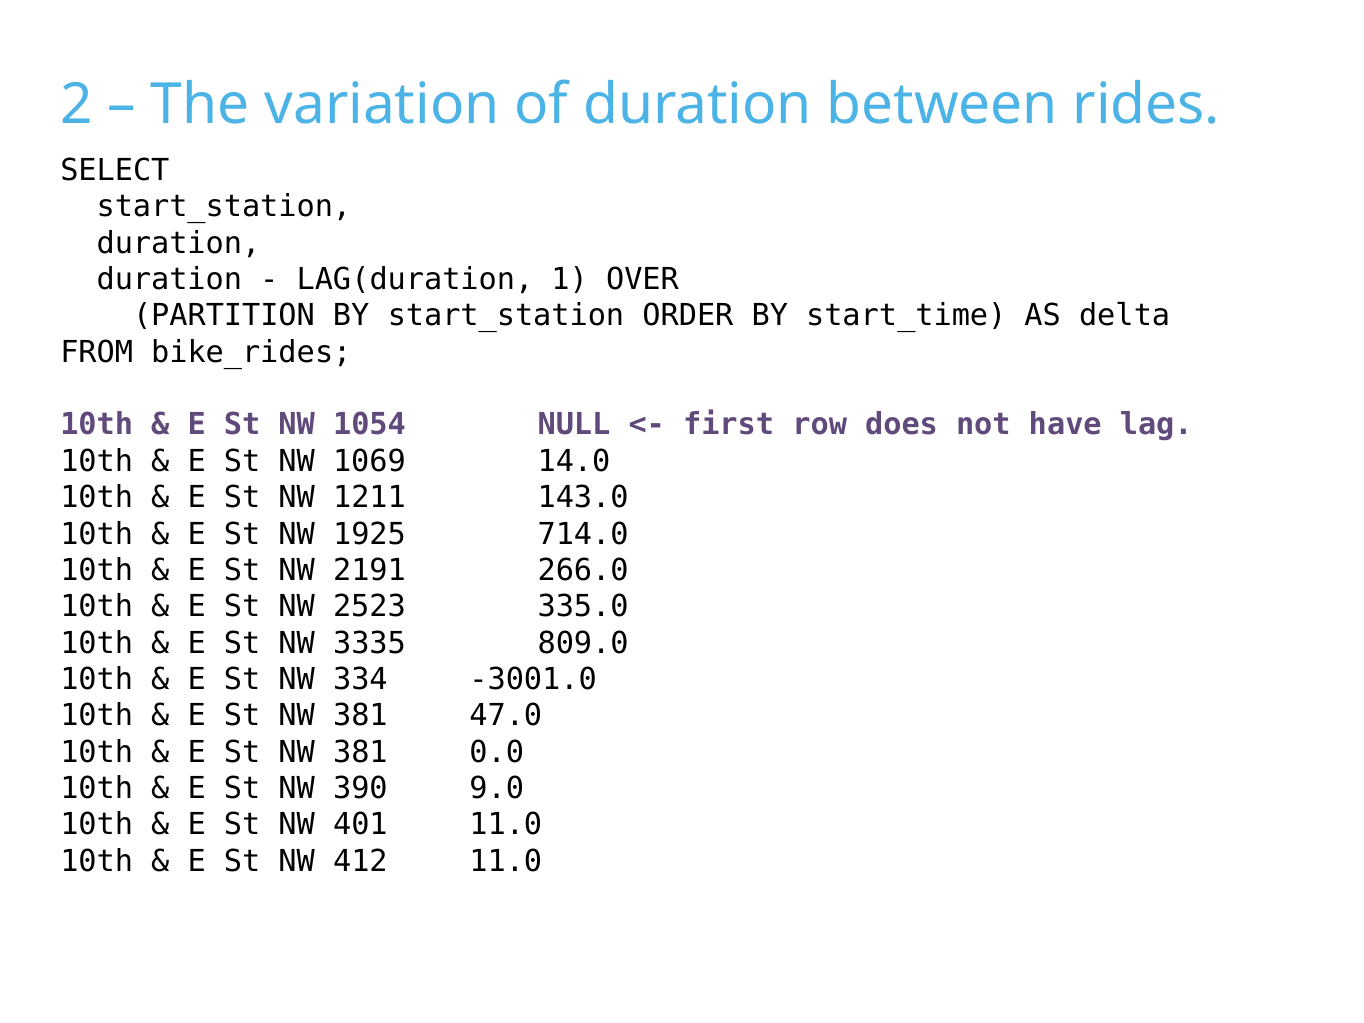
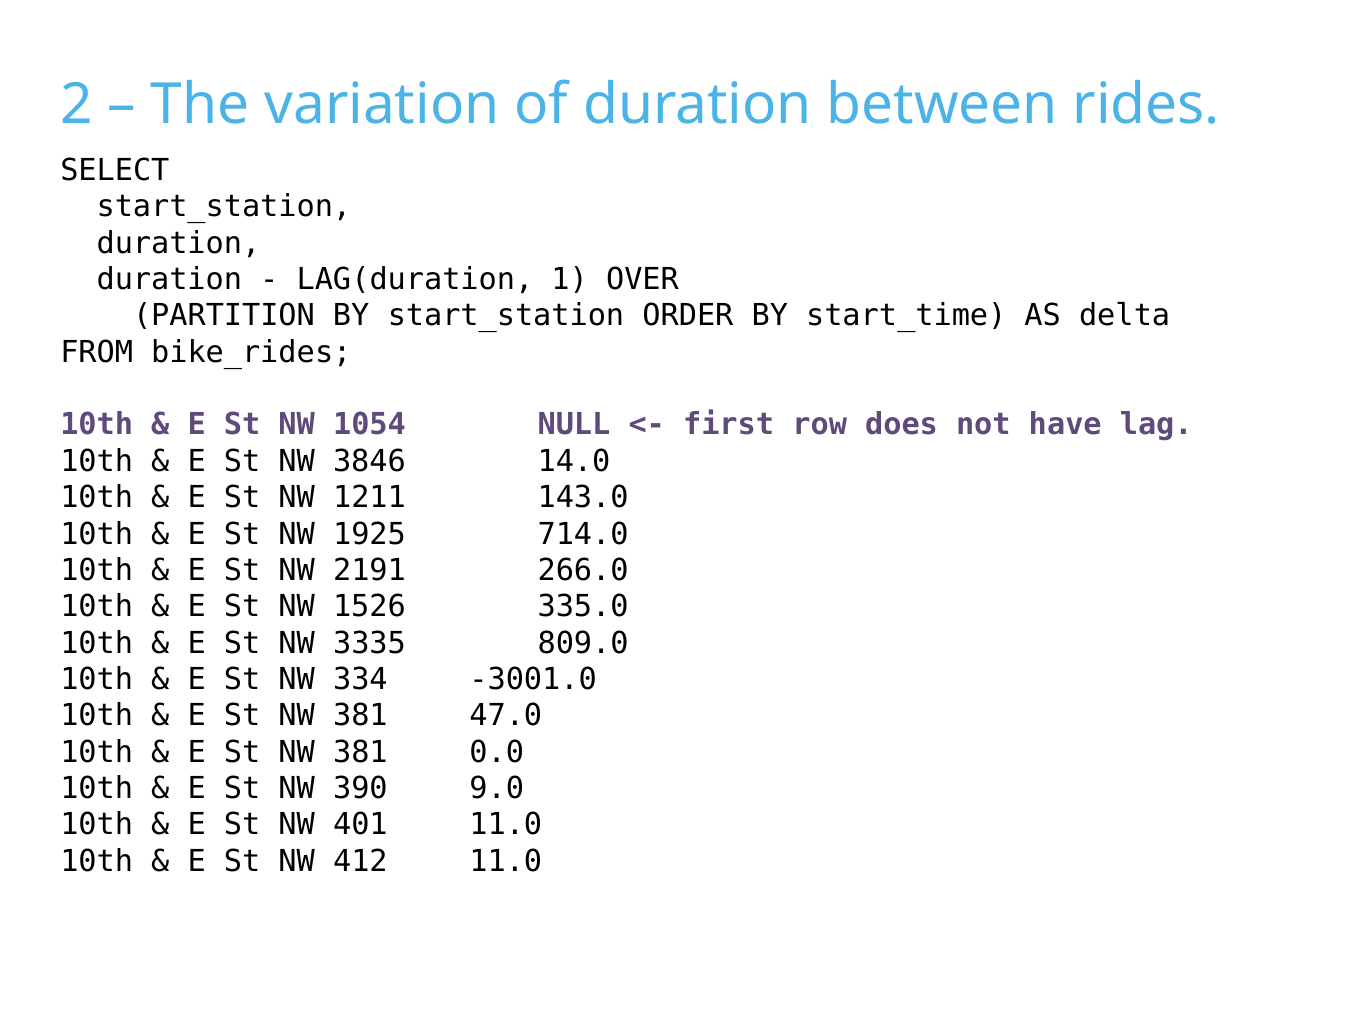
1069: 1069 -> 3846 (369, 461)
2523: 2523 -> 1526 (369, 607)
